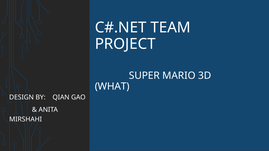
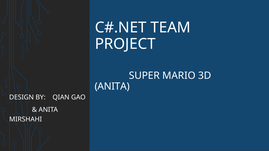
WHAT: WHAT -> ANITA (112, 87)
